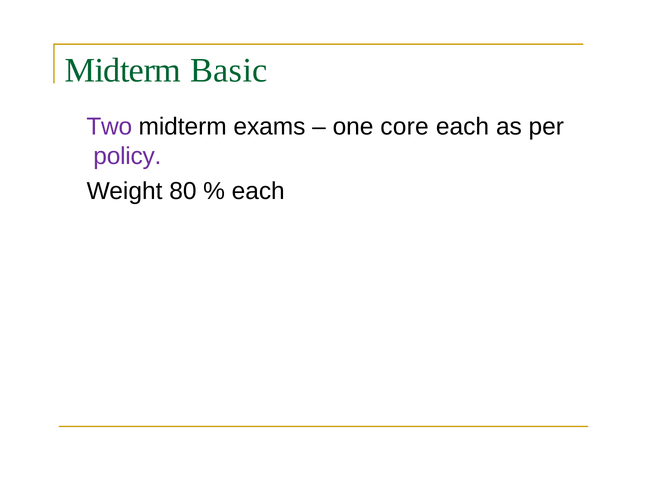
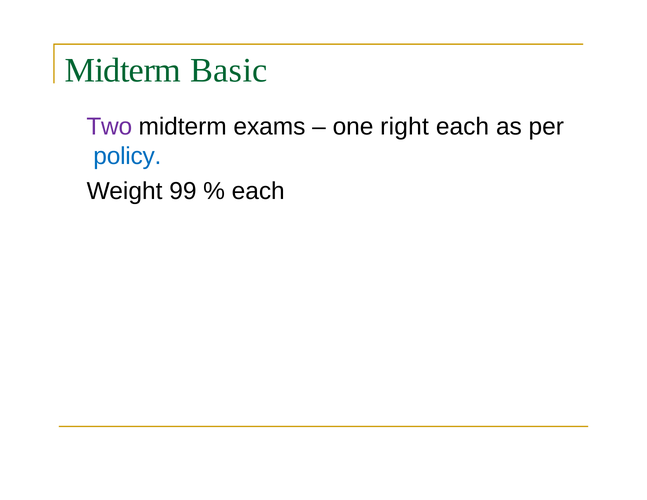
core: core -> right (405, 127)
policy colour: purple -> blue (127, 156)
80: 80 -> 99 (183, 191)
